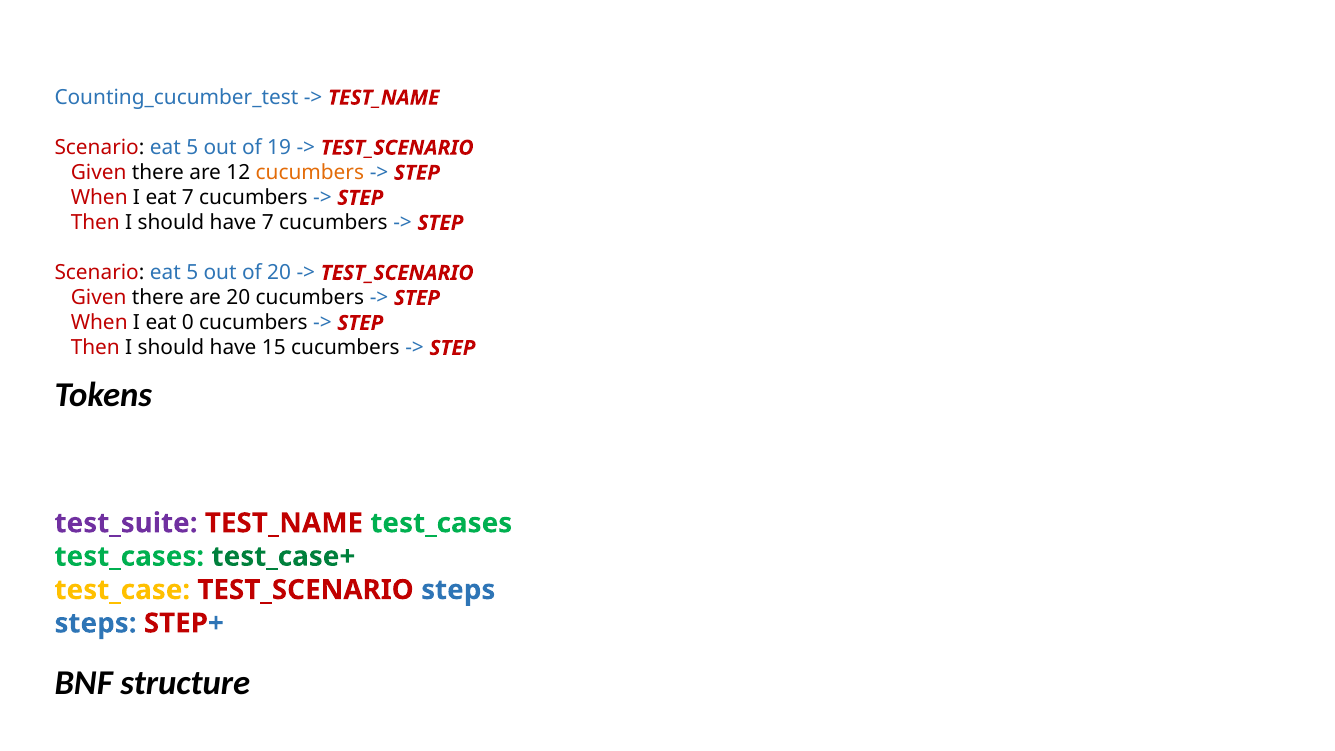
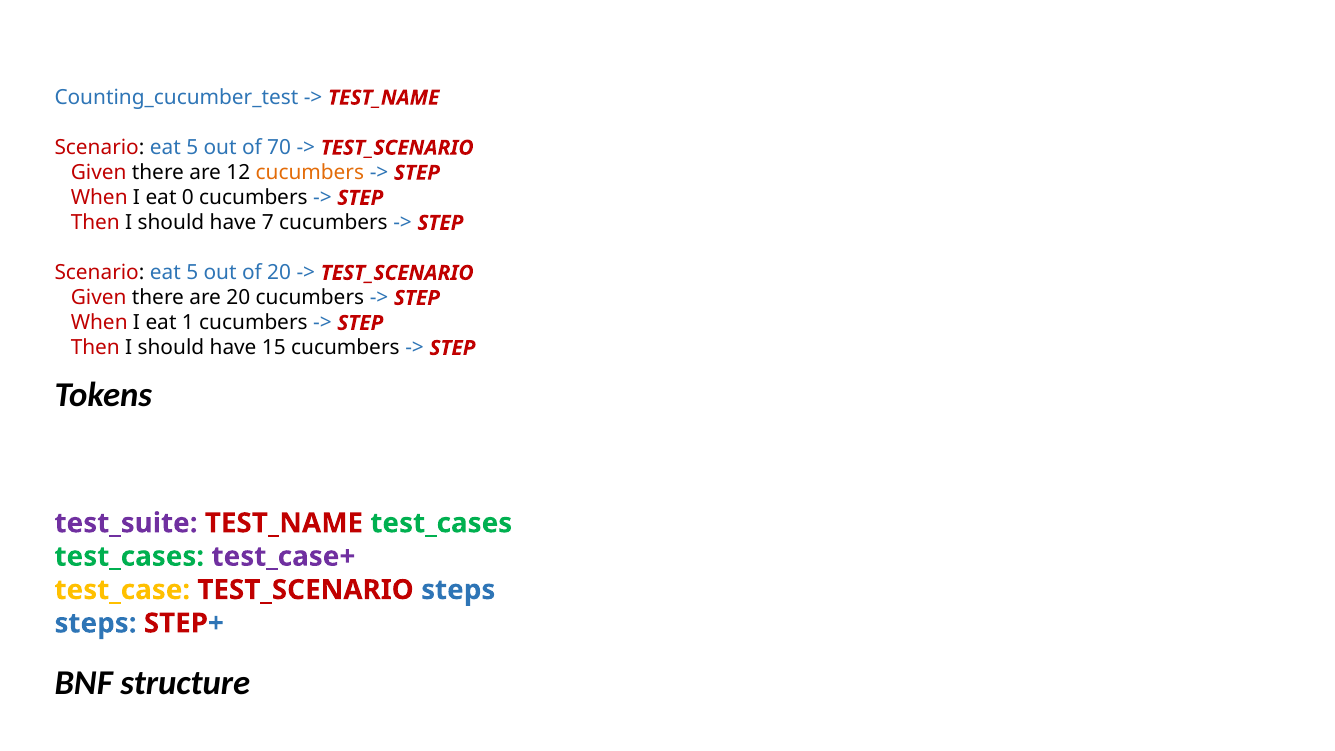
19: 19 -> 70 (279, 148)
eat 7: 7 -> 0 (188, 198)
0: 0 -> 1 (188, 323)
test_case+ colour: green -> purple (283, 556)
